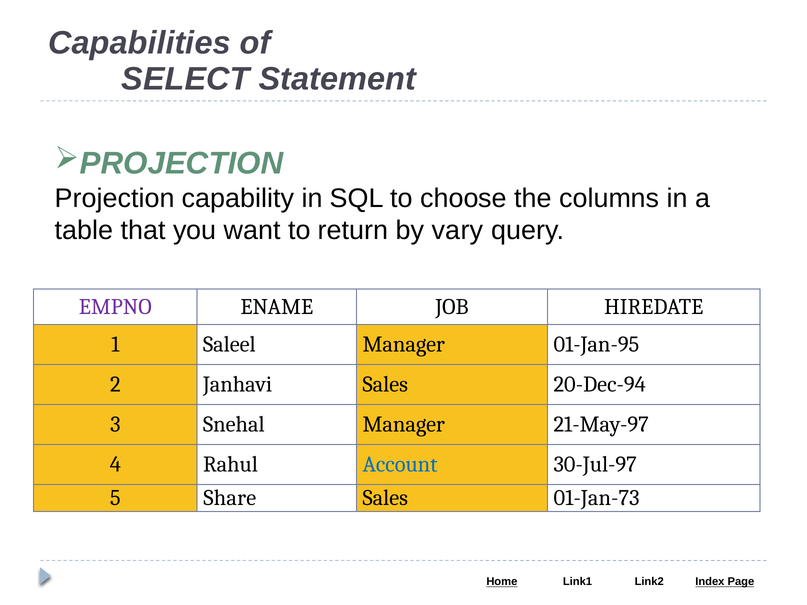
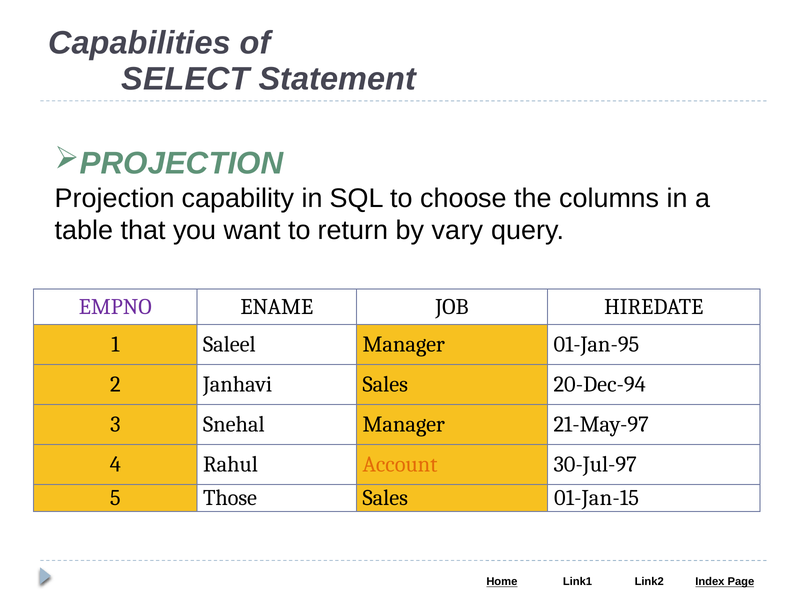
Account colour: blue -> orange (400, 464)
Share: Share -> Those (230, 498)
01-Jan-73: 01-Jan-73 -> 01-Jan-15 (597, 498)
